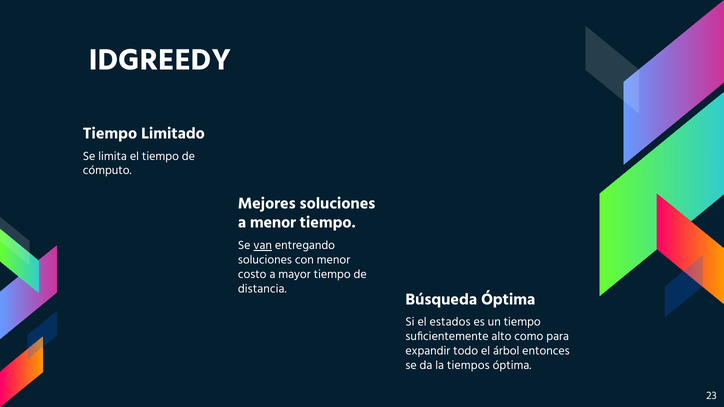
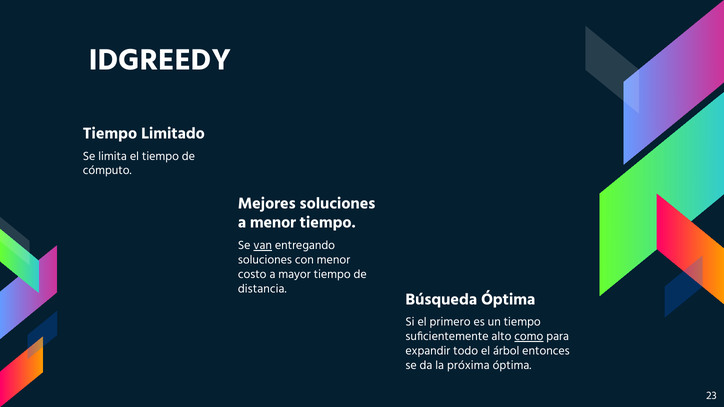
estados: estados -> primero (450, 322)
como underline: none -> present (529, 337)
tiempos: tiempos -> próxima (468, 366)
